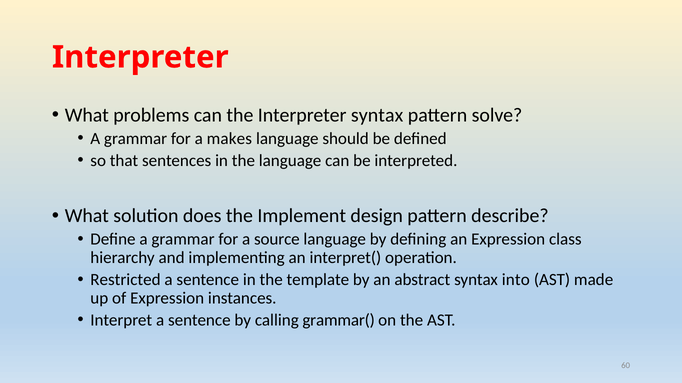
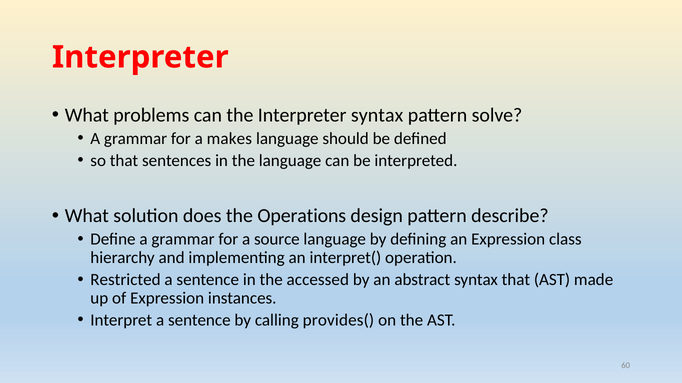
Implement: Implement -> Operations (302, 216)
template: template -> accessed (318, 280)
syntax into: into -> that (516, 280)
grammar(: grammar( -> provides( (338, 320)
